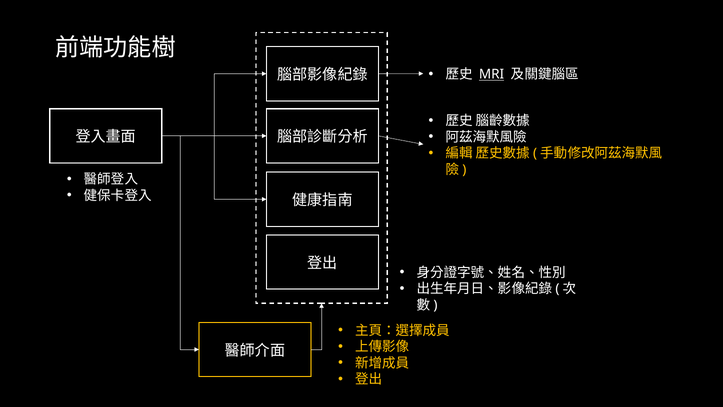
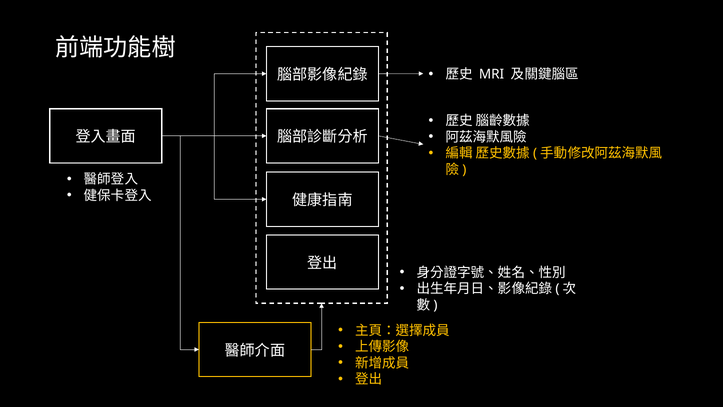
MRI underline: present -> none (492, 74)
